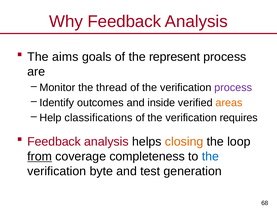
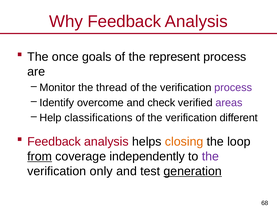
aims: aims -> once (65, 57)
outcomes: outcomes -> overcome (100, 103)
inside: inside -> check (161, 103)
areas colour: orange -> purple (229, 103)
requires: requires -> different (239, 118)
completeness: completeness -> independently (147, 156)
the colour: blue -> purple (210, 156)
byte: byte -> only (101, 171)
generation underline: none -> present (193, 171)
